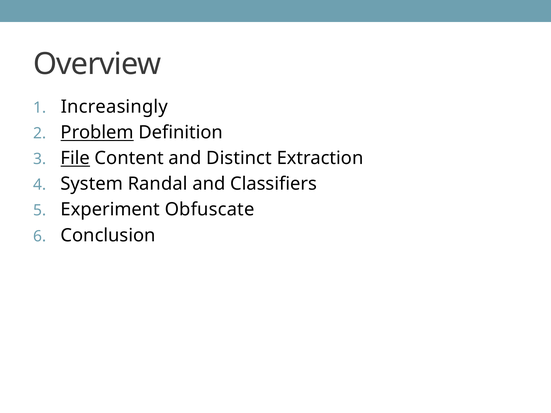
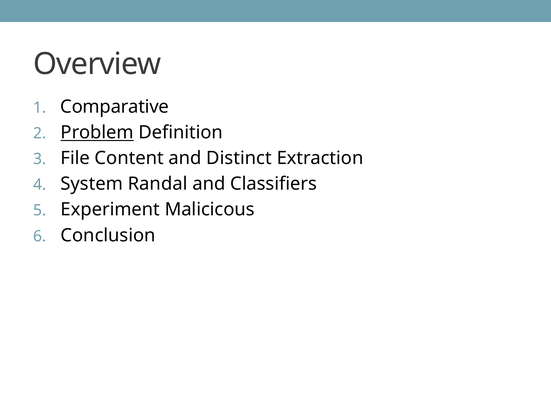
Increasingly: Increasingly -> Comparative (115, 107)
File underline: present -> none (75, 158)
Obfuscate: Obfuscate -> Malicicous (210, 210)
